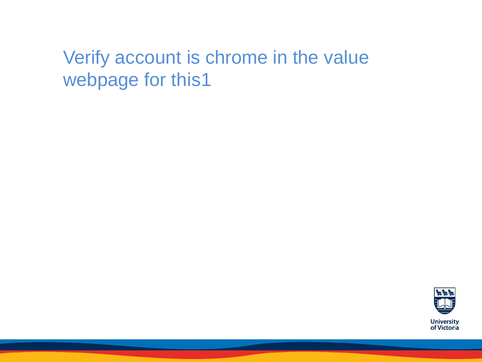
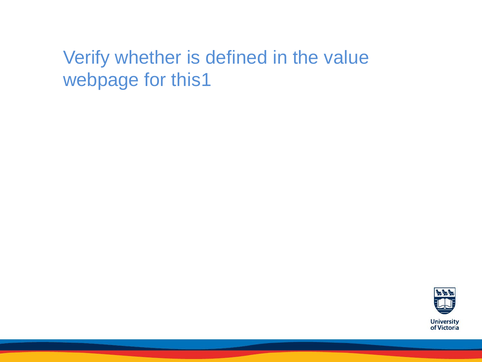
account: account -> whether (148, 57)
chrome: chrome -> defined (236, 57)
